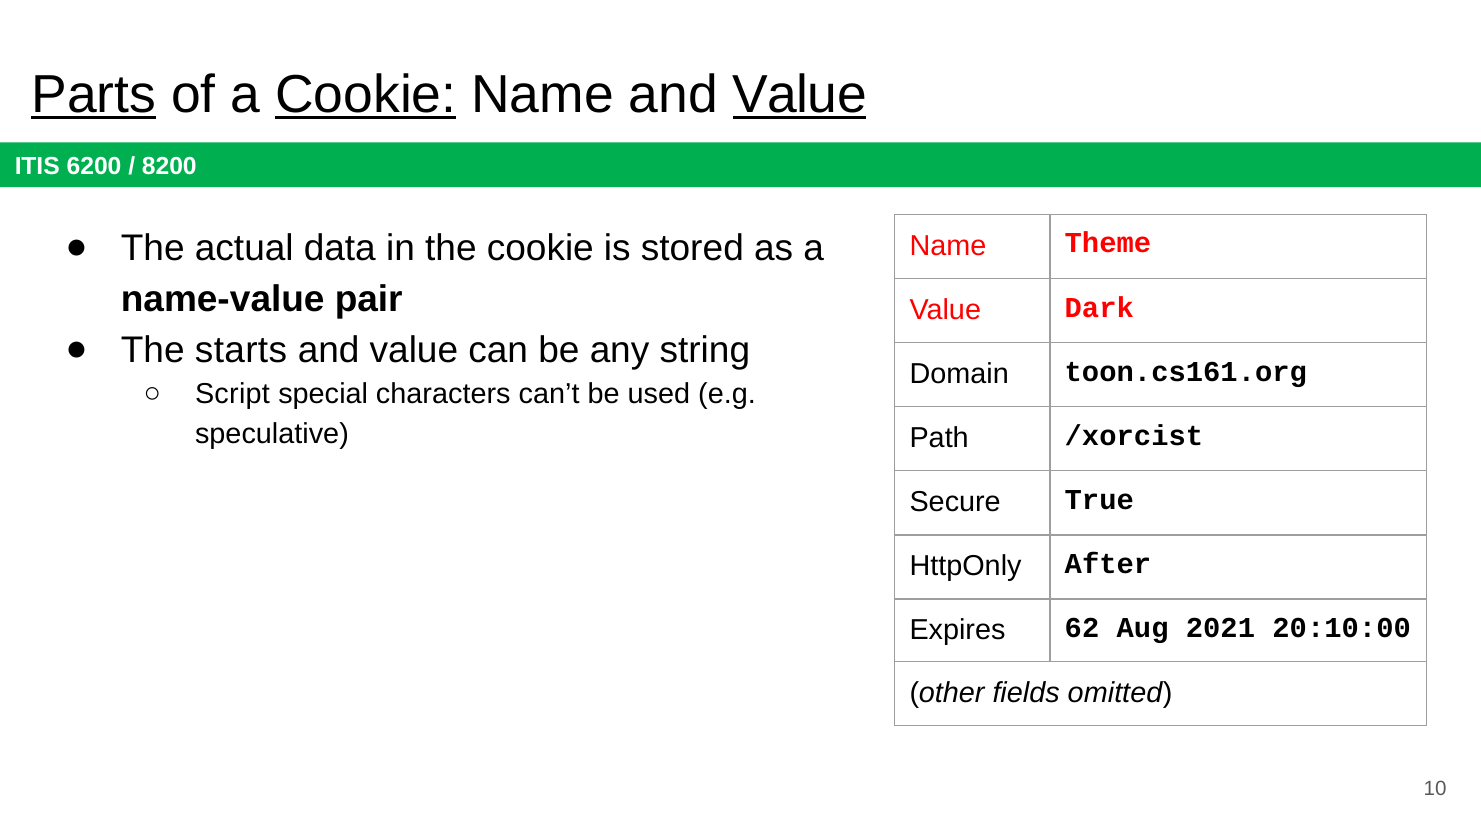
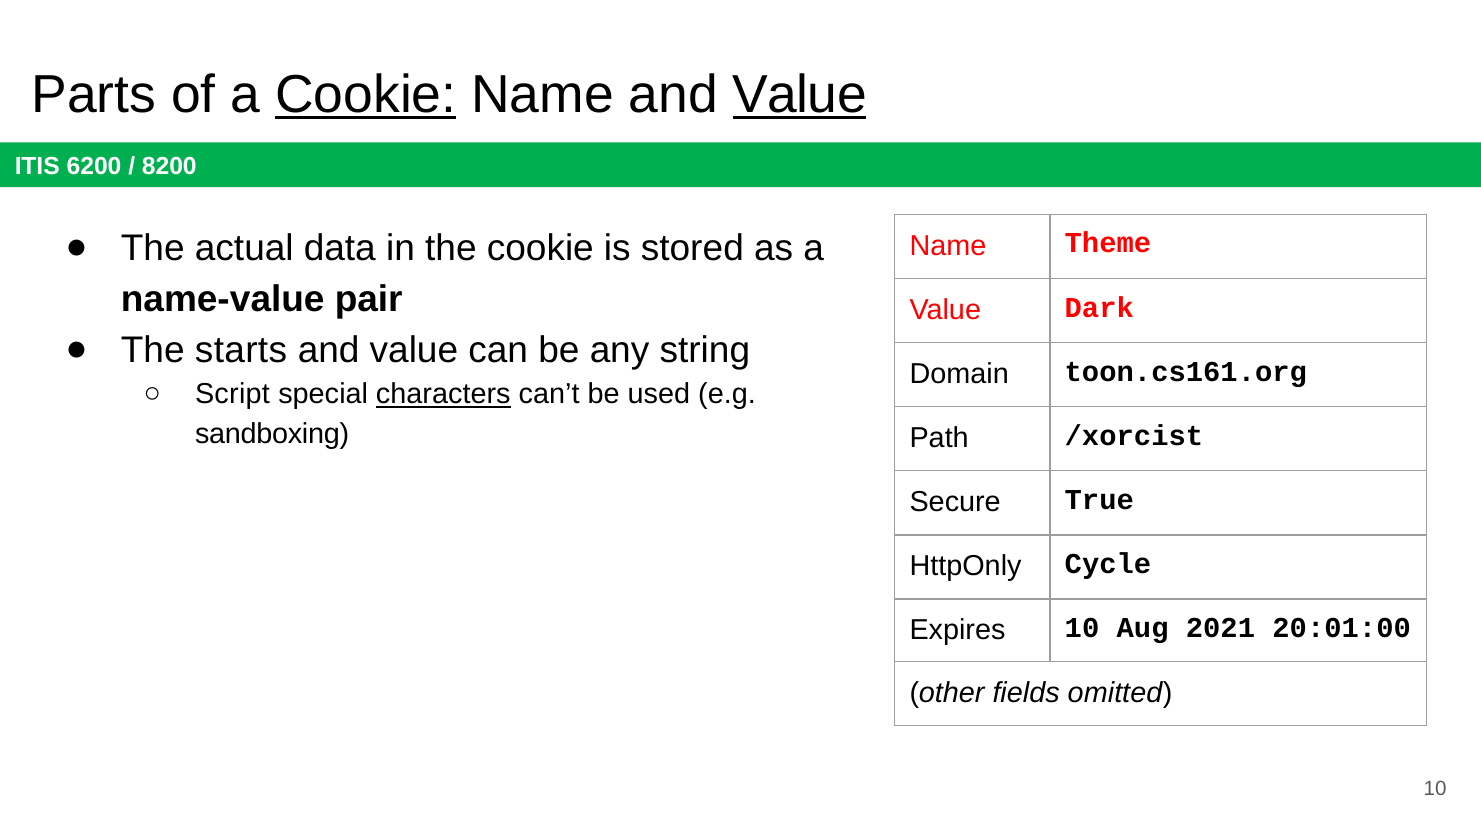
Parts underline: present -> none (94, 94)
characters underline: none -> present (443, 395)
speculative: speculative -> sandboxing (272, 434)
After: After -> Cycle (1108, 564)
Expires 62: 62 -> 10 (1082, 628)
20:10:00: 20:10:00 -> 20:01:00 (1342, 628)
